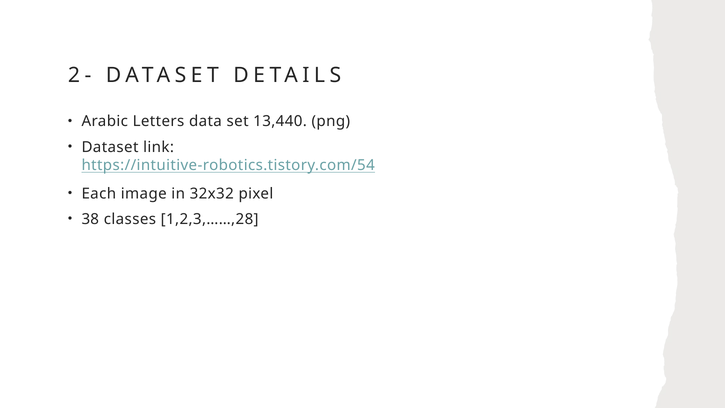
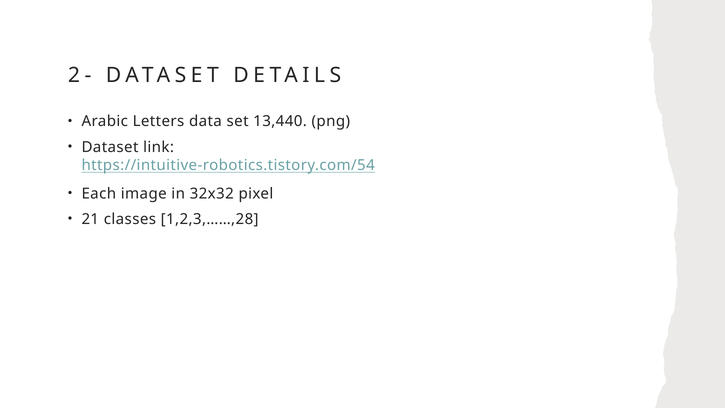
38: 38 -> 21 (90, 219)
